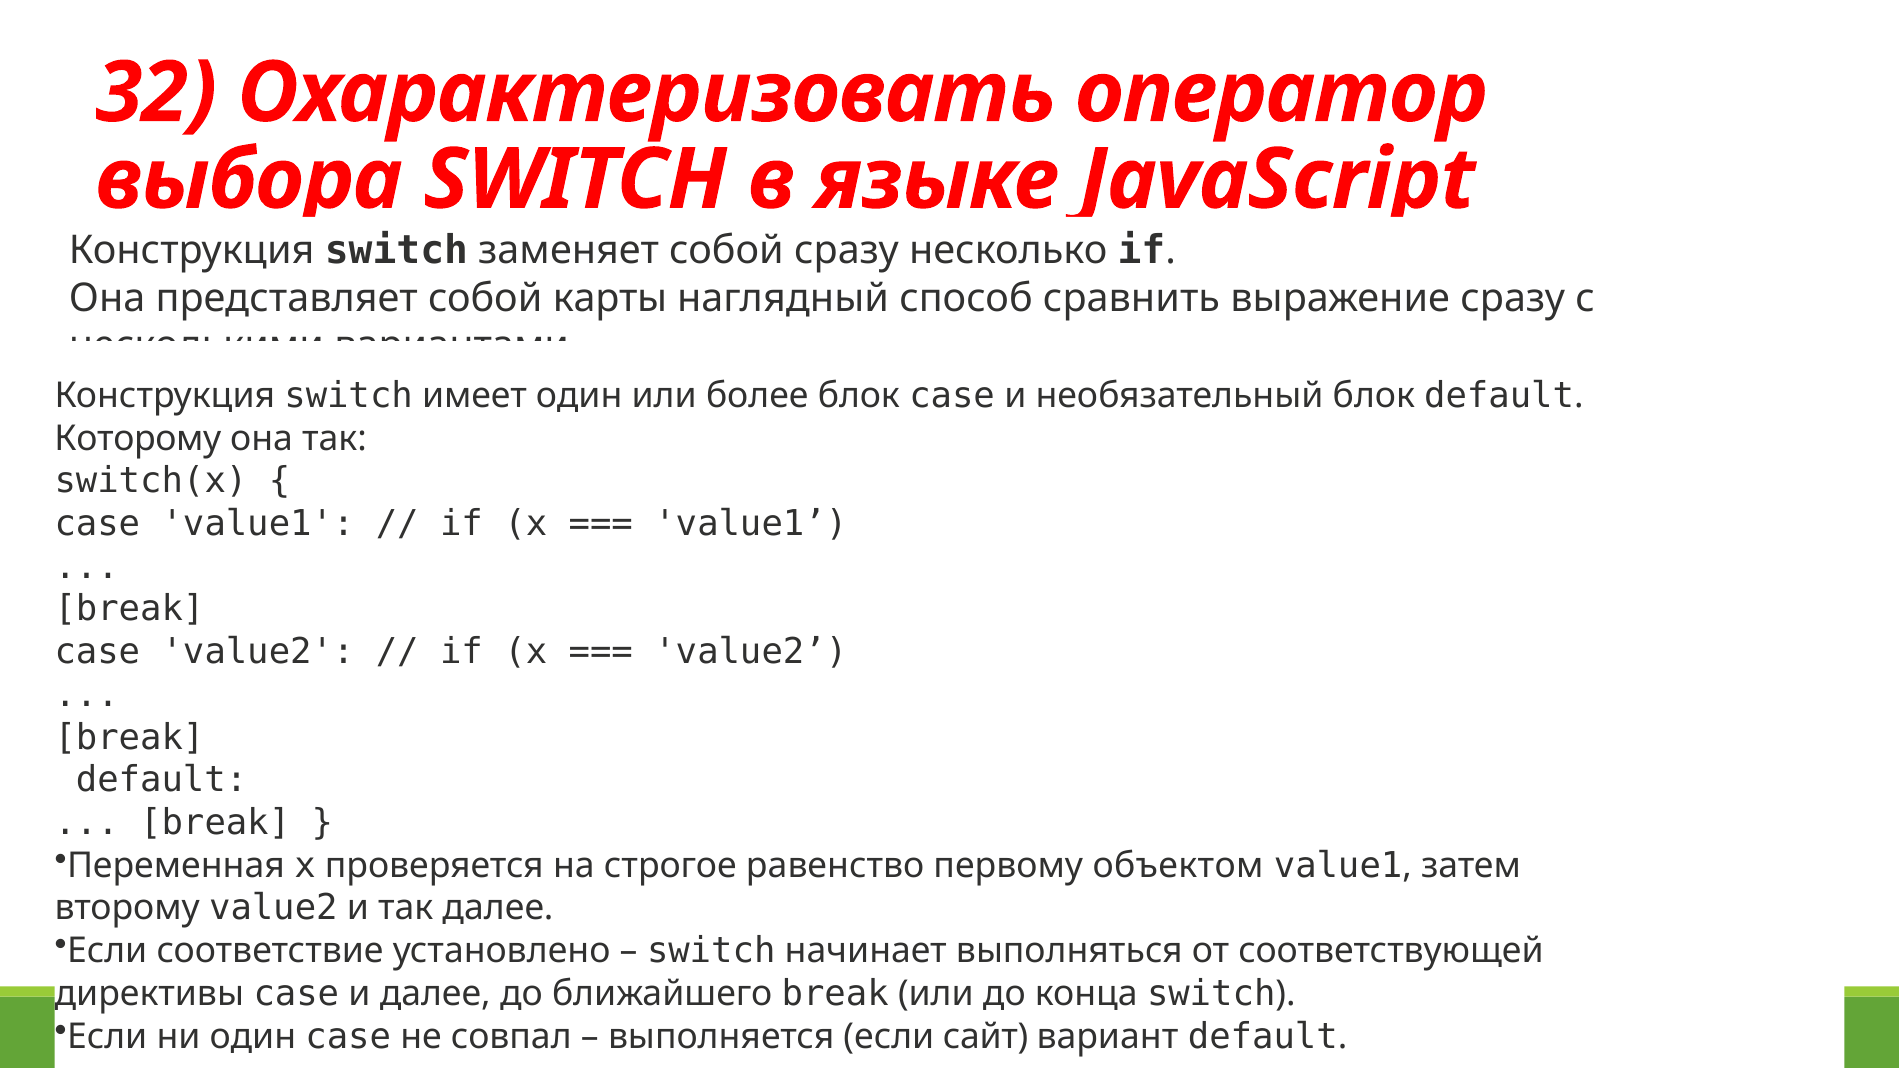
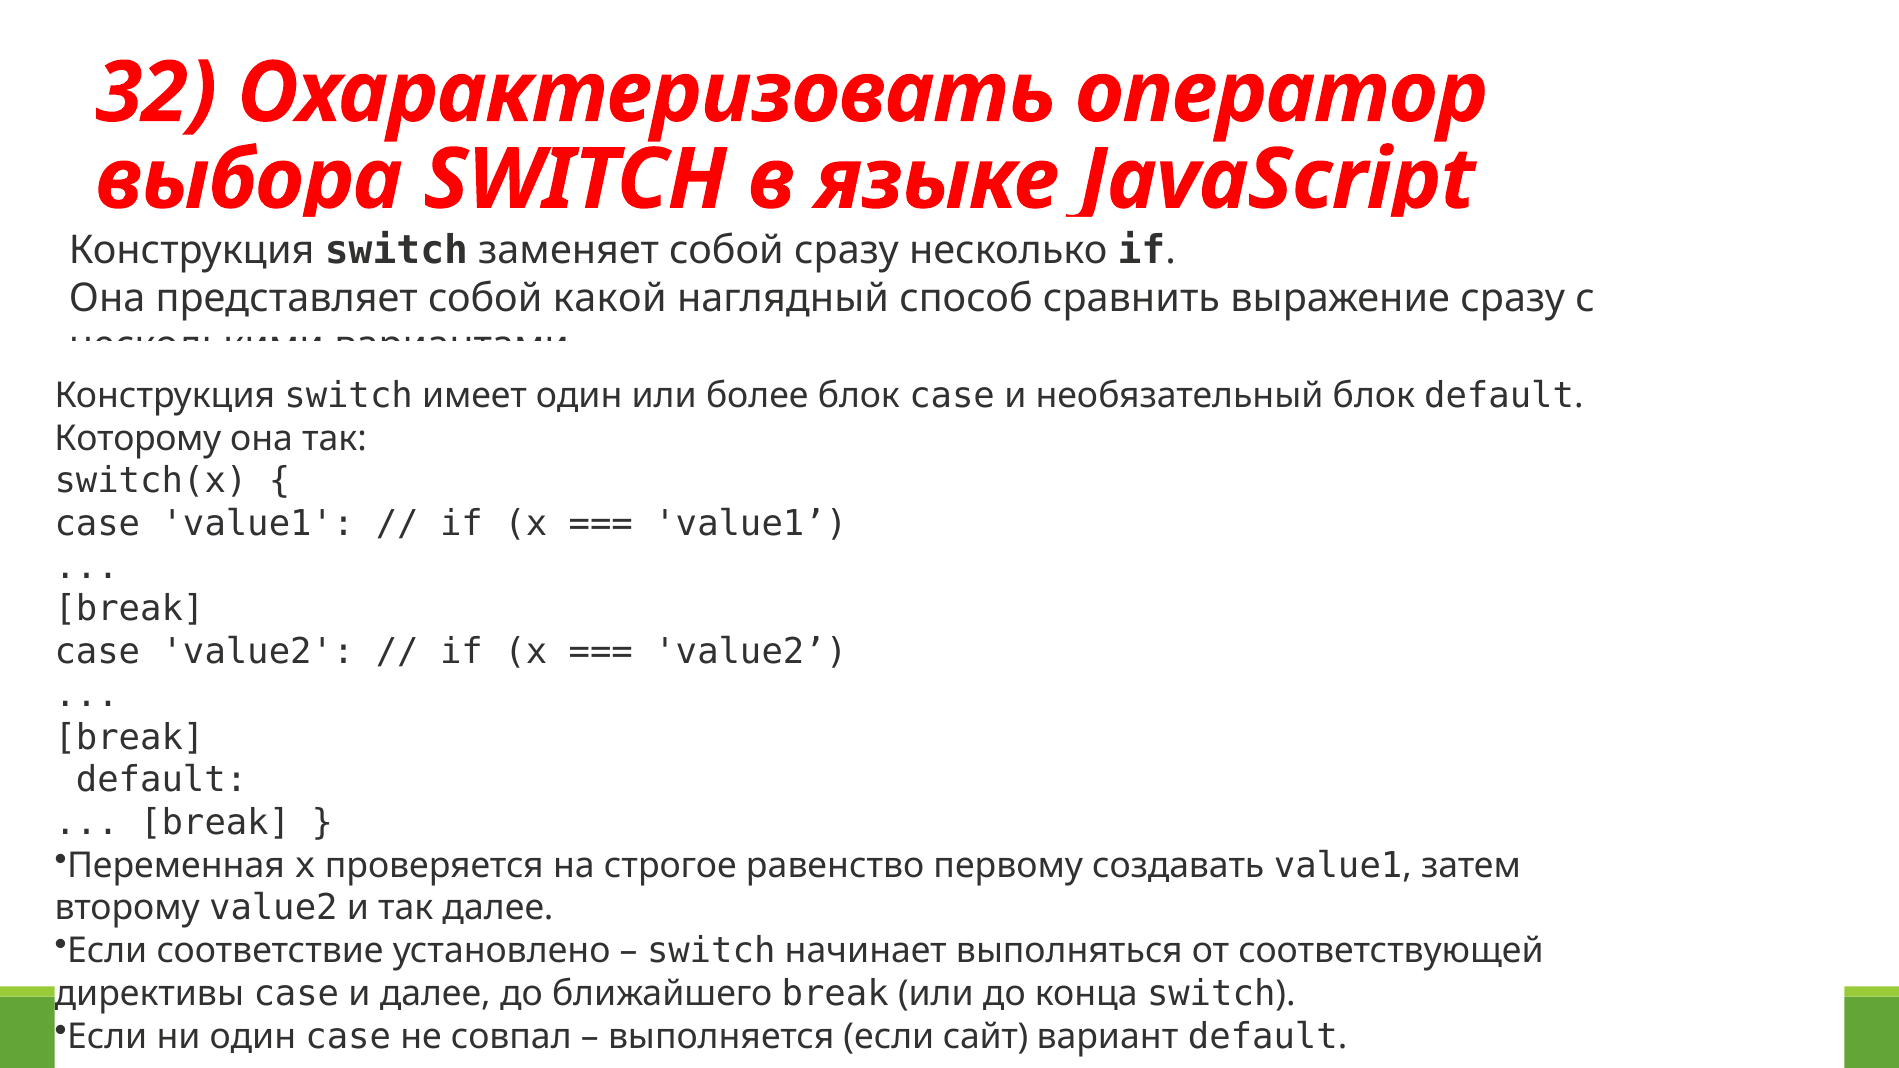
карты: карты -> какой (610, 298)
объектом: объектом -> создавать (1178, 866)
